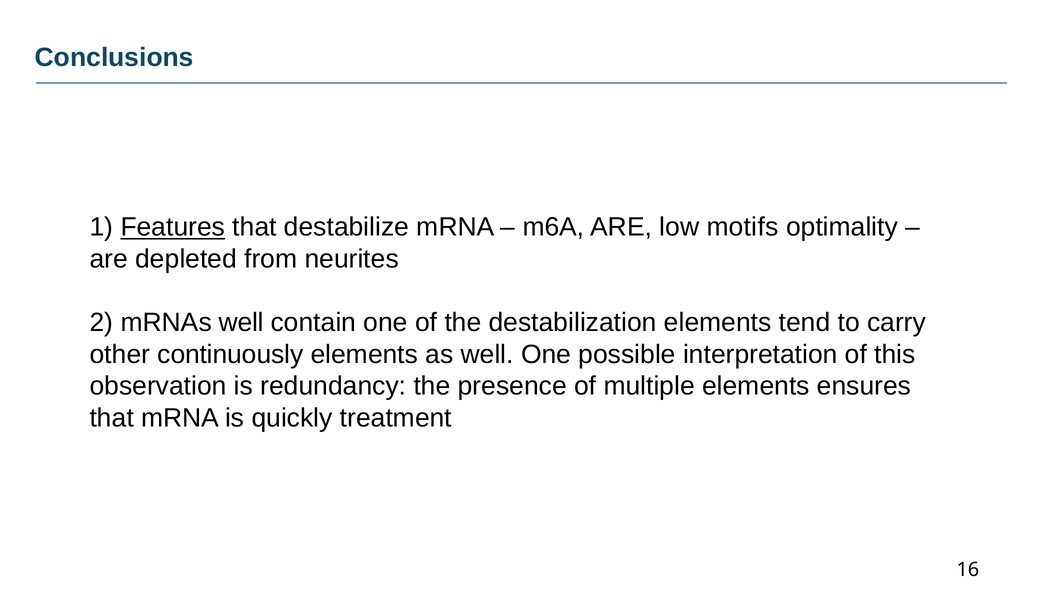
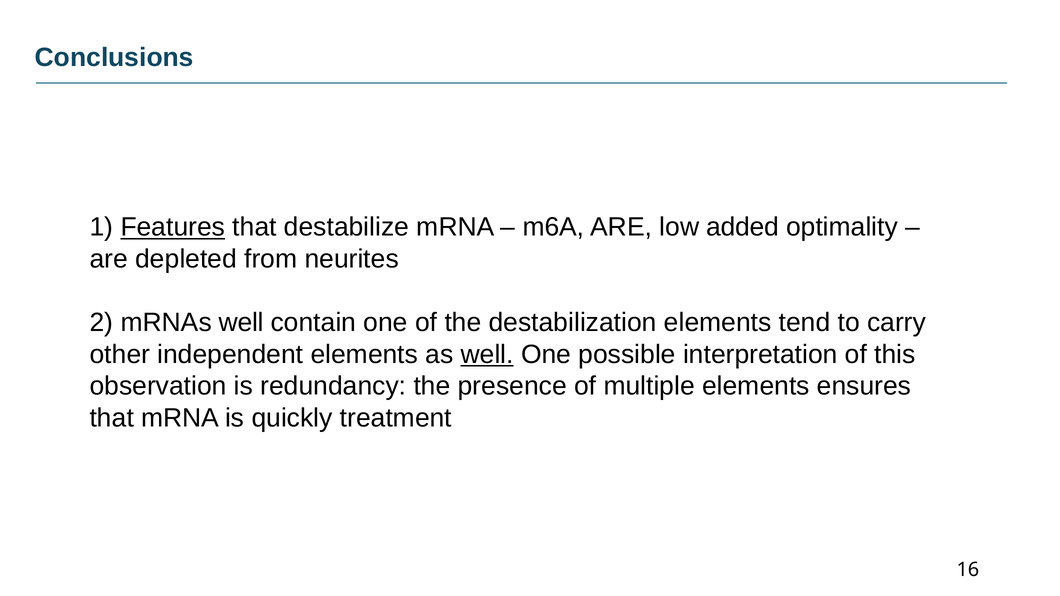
motifs: motifs -> added (743, 227)
continuously: continuously -> independent (230, 355)
well underline: none -> present (487, 355)
